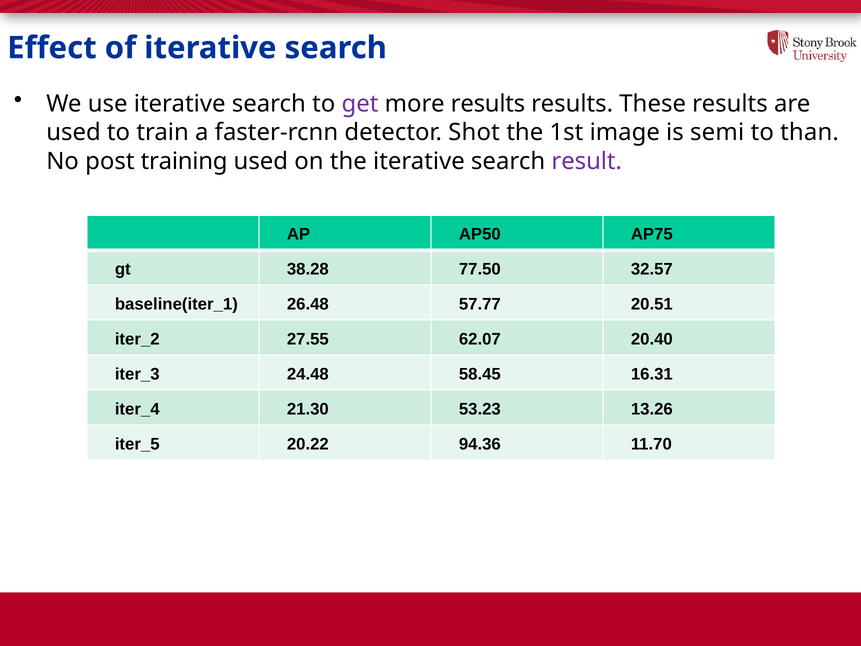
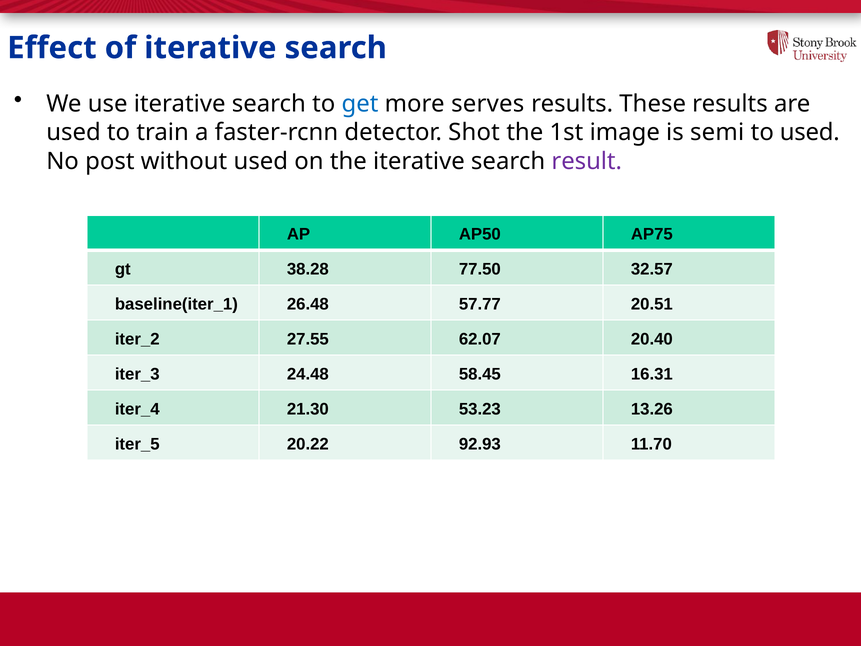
get colour: purple -> blue (360, 104)
more results: results -> serves (488, 104)
to than: than -> used (810, 133)
training: training -> without (184, 161)
94.36: 94.36 -> 92.93 (480, 444)
